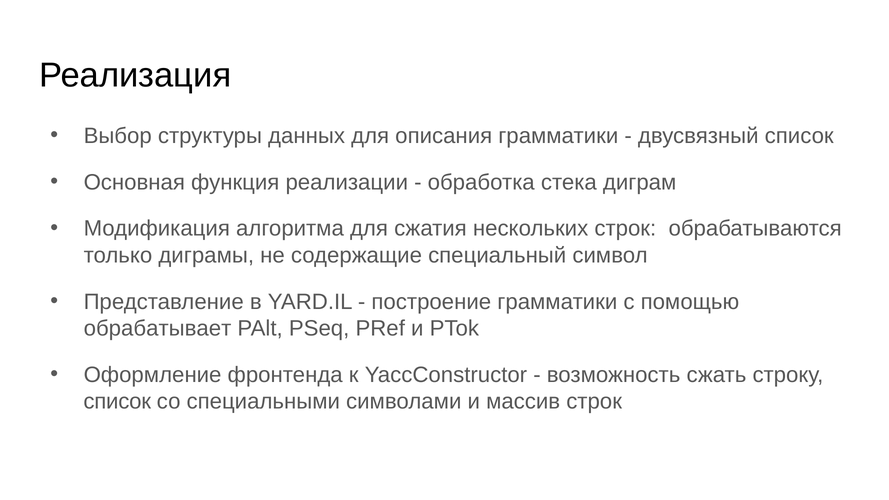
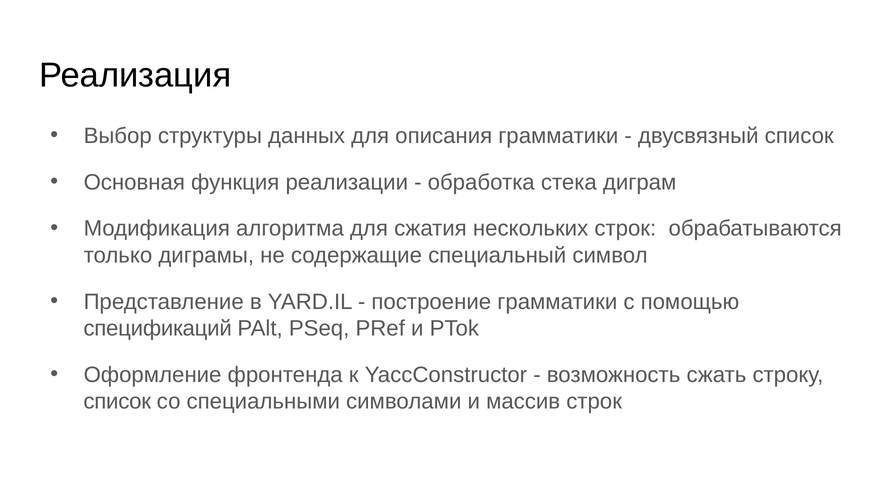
обрабатывает: обрабатывает -> спецификаций (158, 328)
